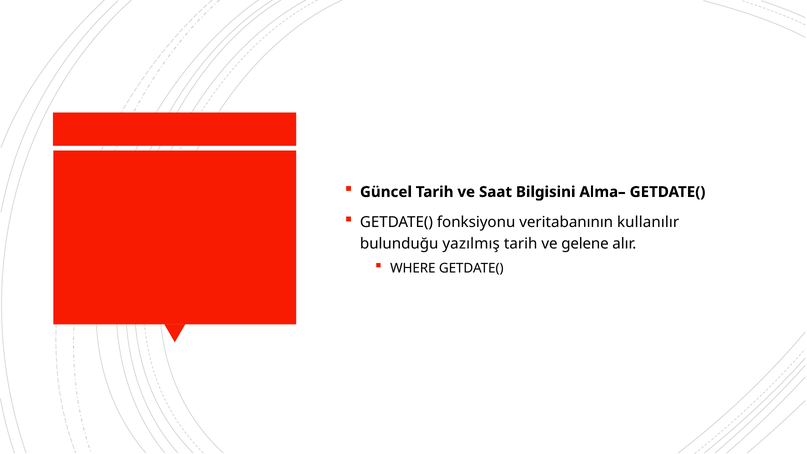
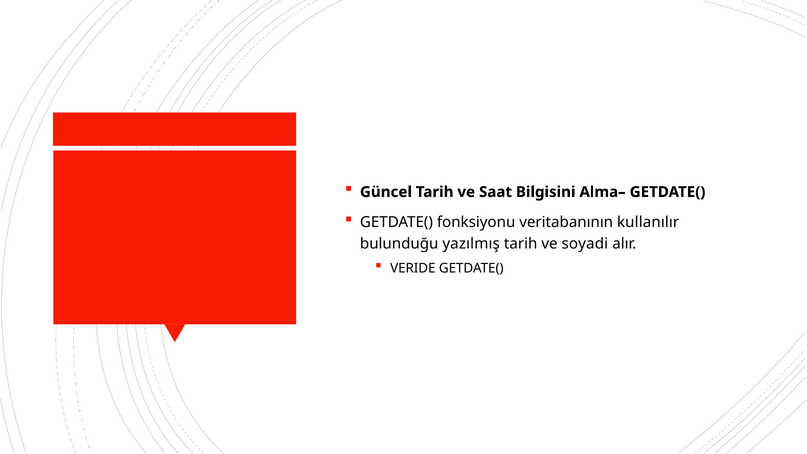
gelene: gelene -> soyadi (585, 244)
WHERE: WHERE -> VERIDE (413, 268)
